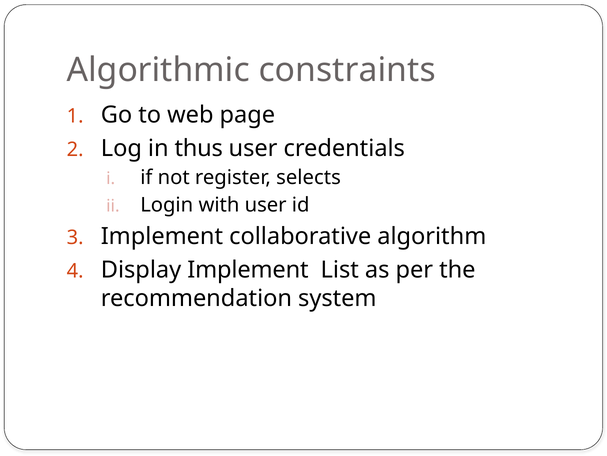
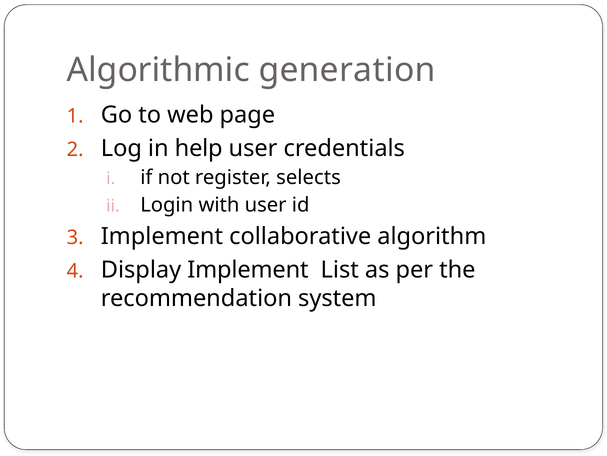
constraints: constraints -> generation (347, 70)
thus: thus -> help (199, 148)
